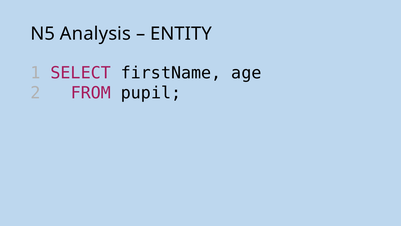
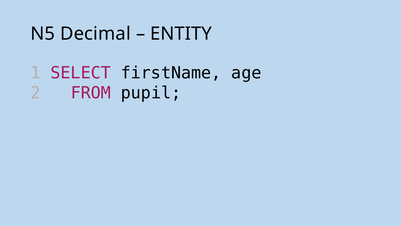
Analysis: Analysis -> Decimal (95, 34)
